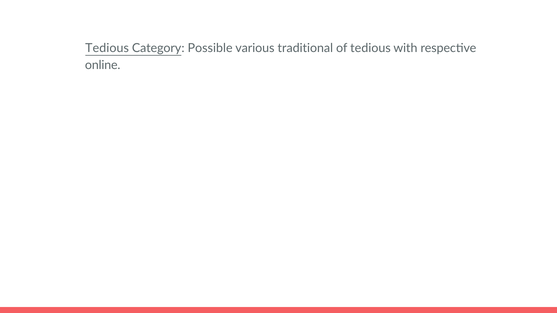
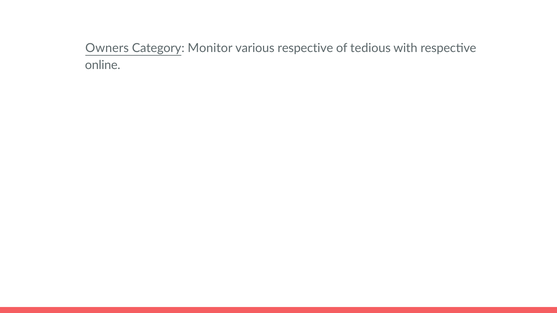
Tedious: Tedious -> Owners (107, 48)
Possible: Possible -> Monitor (210, 48)
various traditional: traditional -> respective (305, 48)
